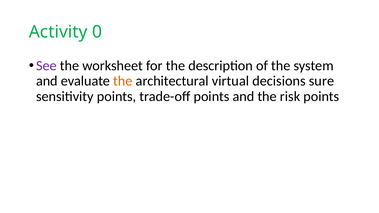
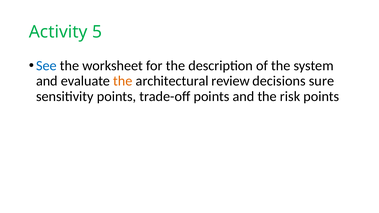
0: 0 -> 5 (97, 32)
See colour: purple -> blue (46, 66)
virtual: virtual -> review (231, 81)
